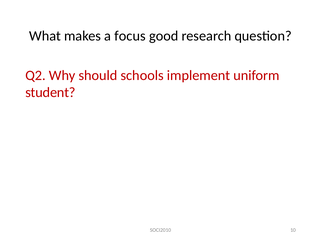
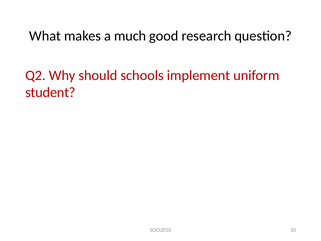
focus: focus -> much (130, 36)
